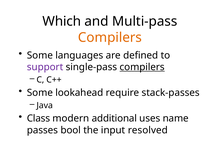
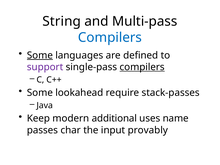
Which: Which -> String (62, 21)
Compilers colour: orange -> blue (110, 37)
Some underline: none -> present (40, 55)
Class: Class -> Keep (38, 118)
bool: bool -> char (71, 130)
resolved: resolved -> provably (148, 130)
